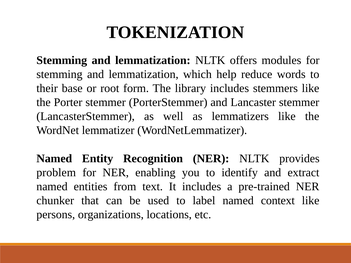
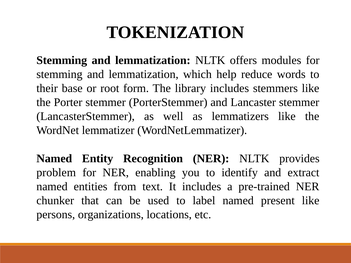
context: context -> present (278, 201)
